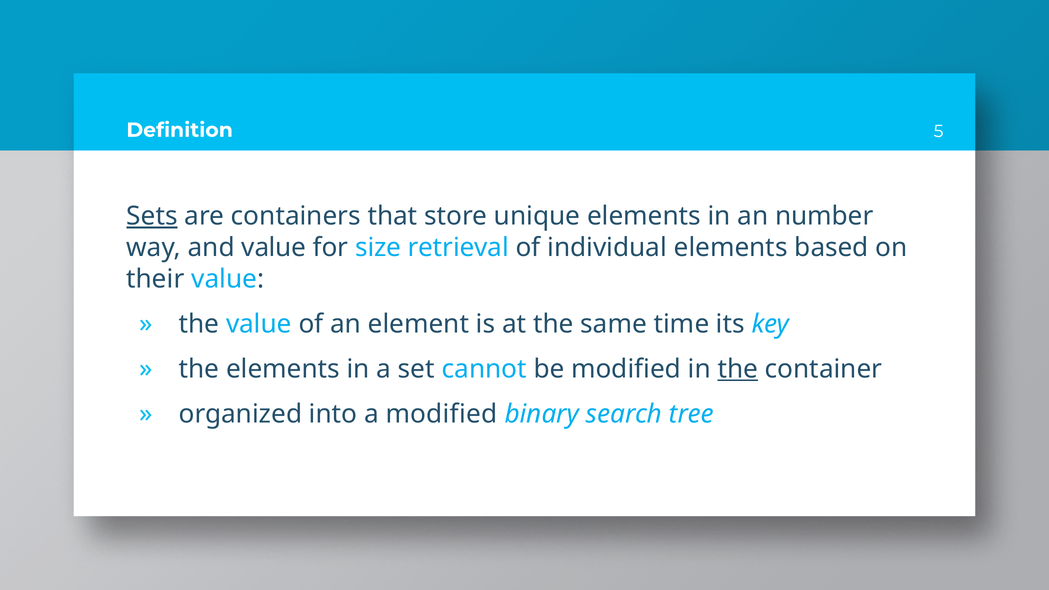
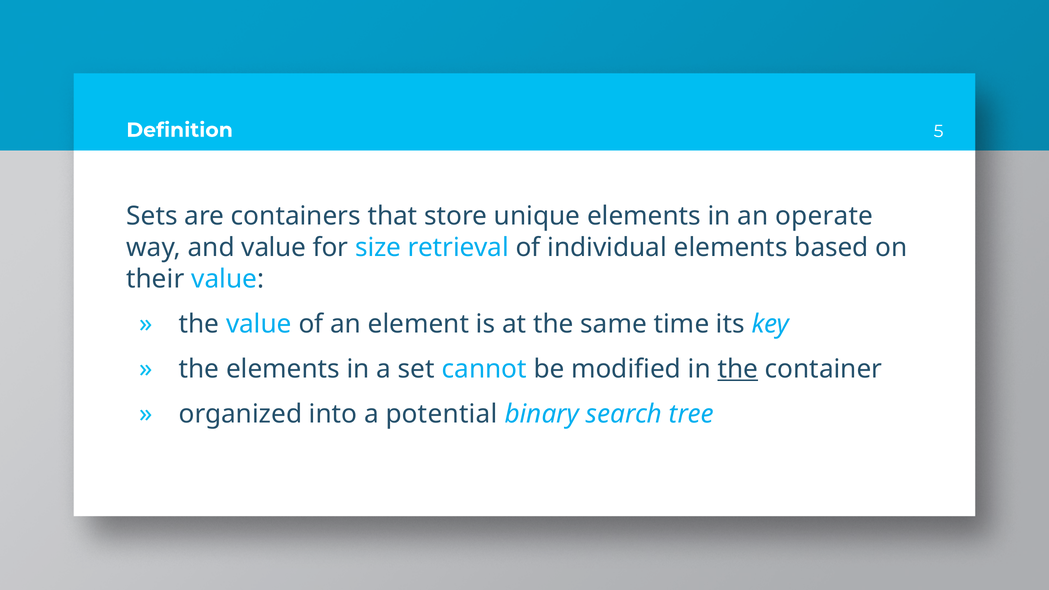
Sets underline: present -> none (152, 216)
number: number -> operate (824, 216)
a modified: modified -> potential (441, 414)
